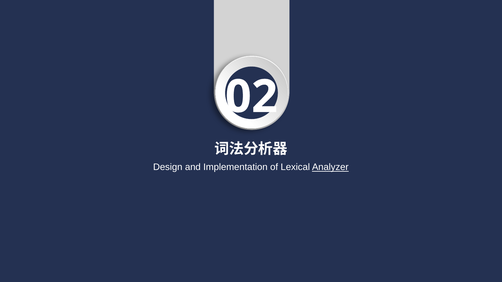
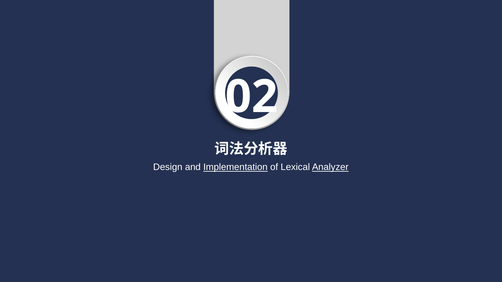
Implementation underline: none -> present (235, 167)
